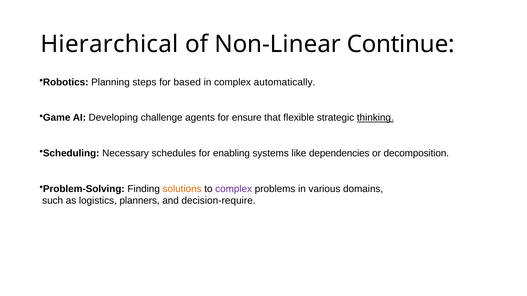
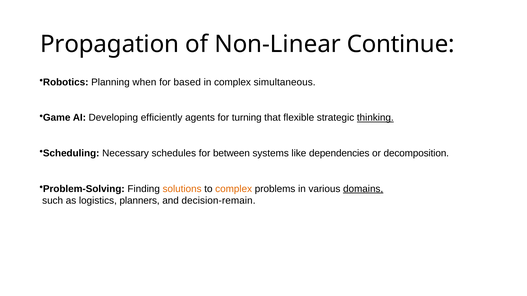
Hierarchical: Hierarchical -> Propagation (110, 44)
steps: steps -> when (144, 82)
automatically: automatically -> simultaneous (285, 82)
challenge: challenge -> efficiently (162, 118)
ensure: ensure -> turning (247, 118)
enabling: enabling -> between (231, 153)
complex colour: purple -> orange (234, 189)
domains underline: none -> present (363, 189)
decision-require: decision-require -> decision-remain (219, 201)
